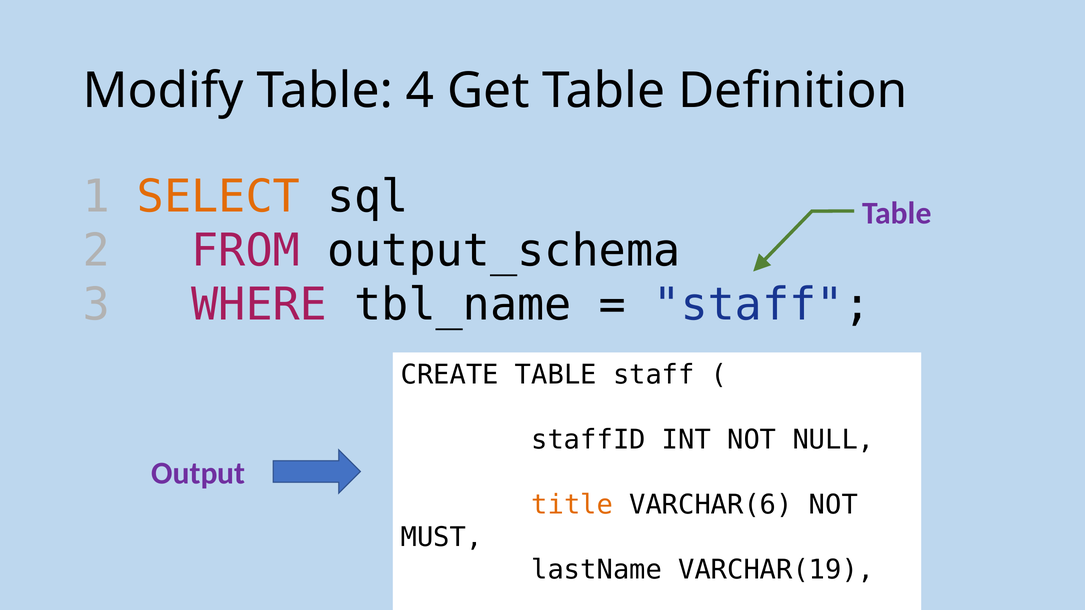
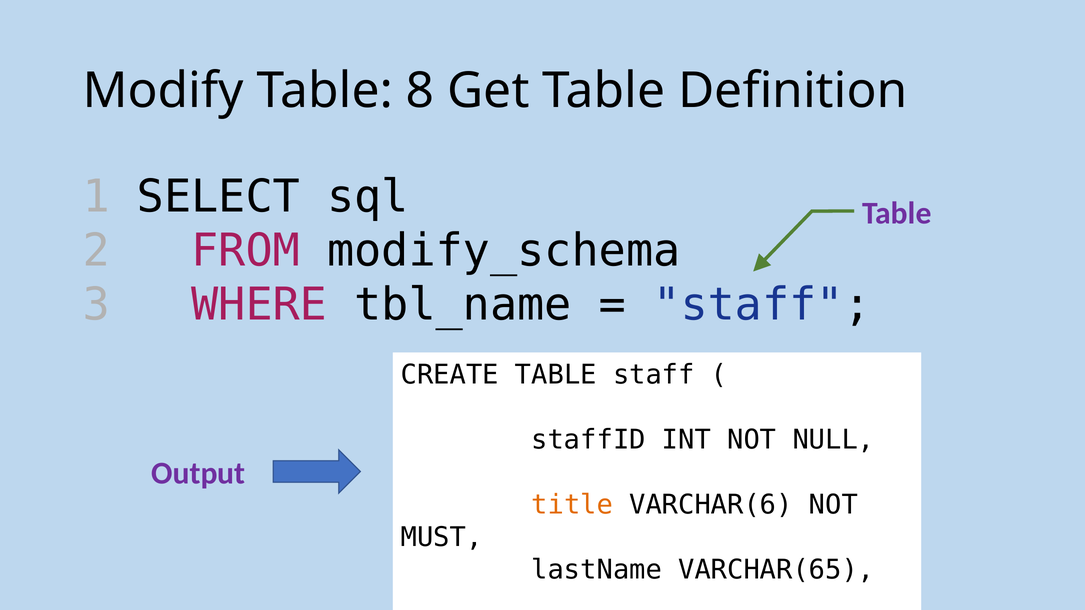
4: 4 -> 8 (420, 91)
SELECT colour: orange -> black (218, 197)
output_schema: output_schema -> modify_schema (504, 251)
VARCHAR(19: VARCHAR(19 -> VARCHAR(65 (776, 570)
